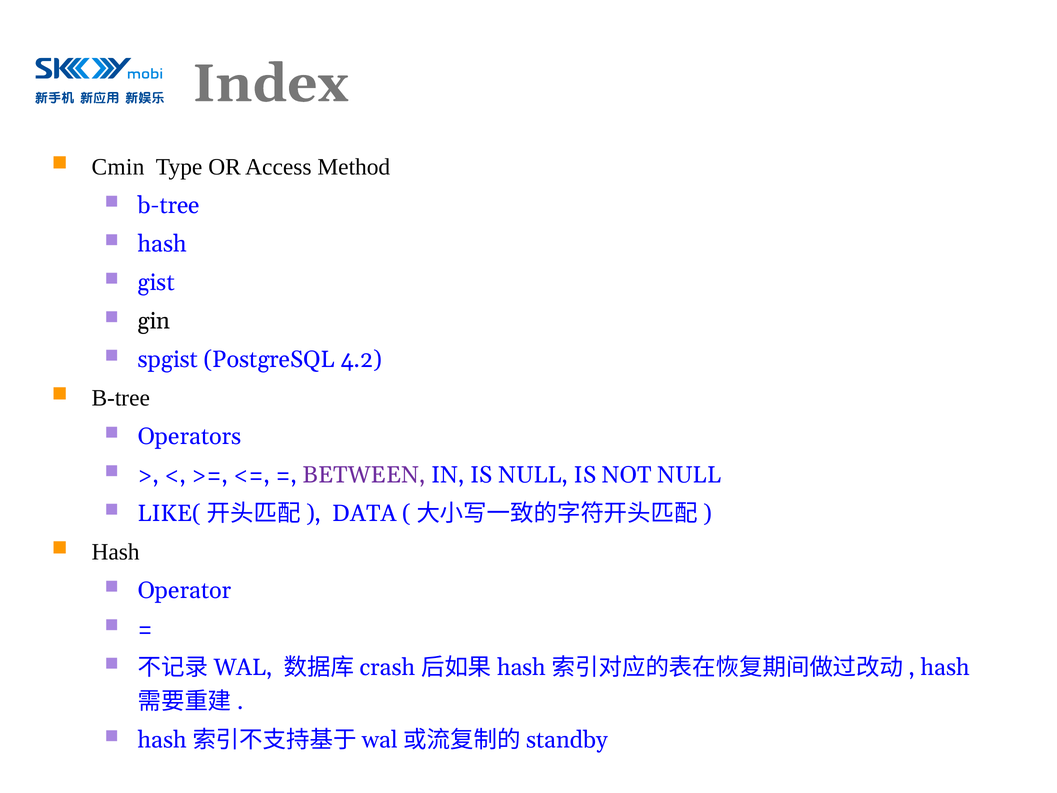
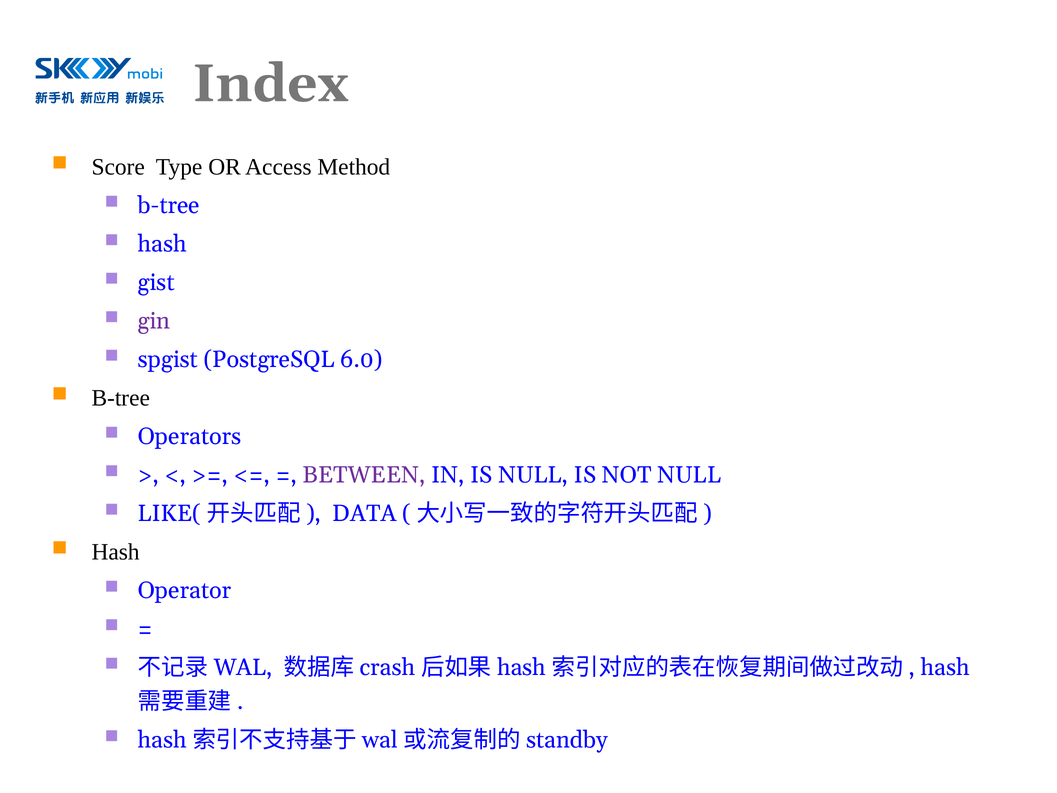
Cmin: Cmin -> Score (118, 167)
gin colour: black -> purple (154, 321)
4.2: 4.2 -> 6.0 (362, 359)
